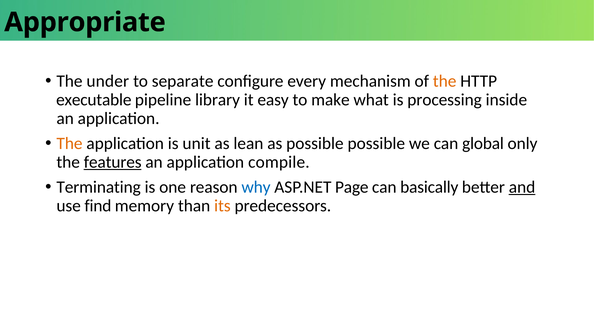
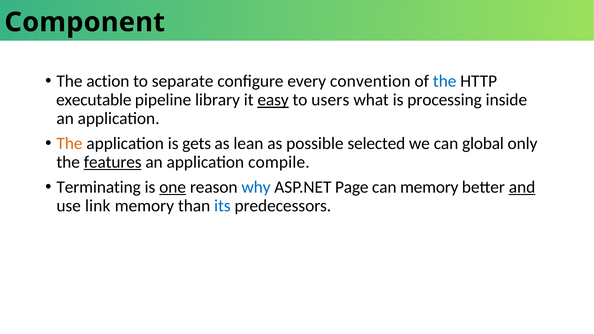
Appropriate: Appropriate -> Component (85, 22)
under: under -> action (108, 81)
mechanism: mechanism -> convention (370, 81)
the colour: orange -> blue (445, 81)
easy underline: none -> present (273, 100)
make: make -> users (330, 100)
unit: unit -> gets (197, 144)
possible possible: possible -> selected (376, 144)
one underline: none -> present (173, 187)
can basically: basically -> memory (429, 187)
find: find -> link (98, 206)
its colour: orange -> blue (222, 206)
